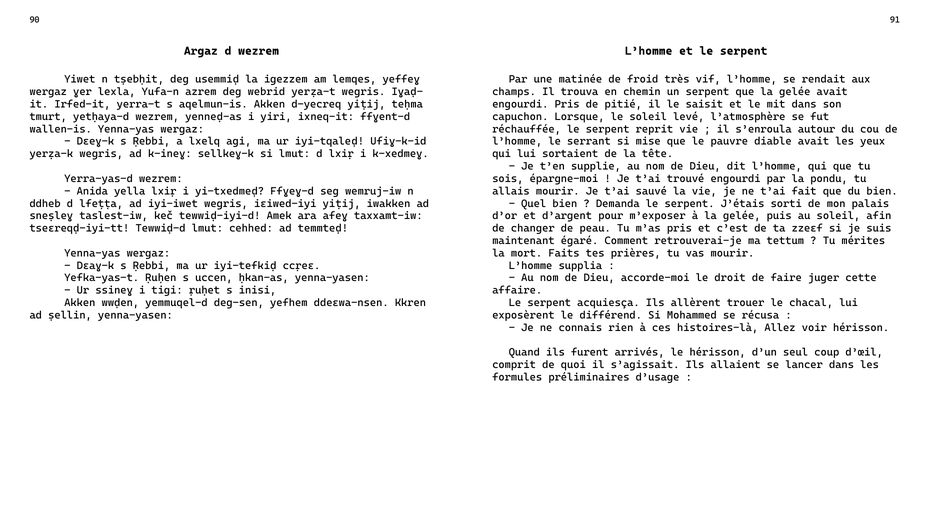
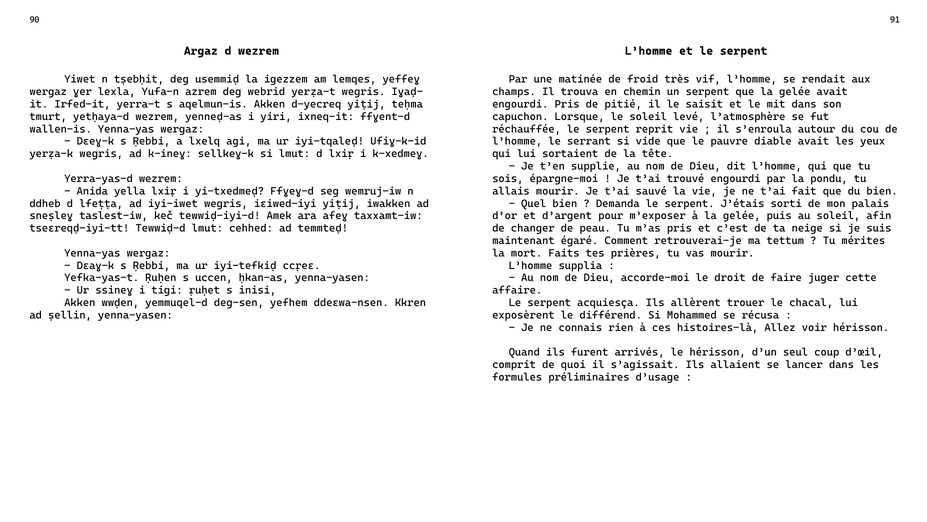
mise: mise -> vide (648, 141)
zzeɛf: zzeɛf -> neige (807, 228)
